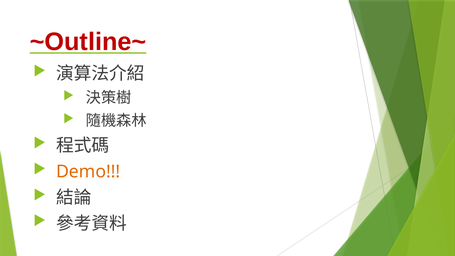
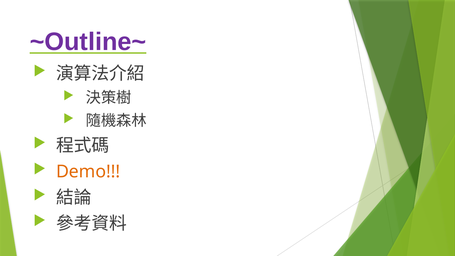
~Outline~ colour: red -> purple (88, 42)
